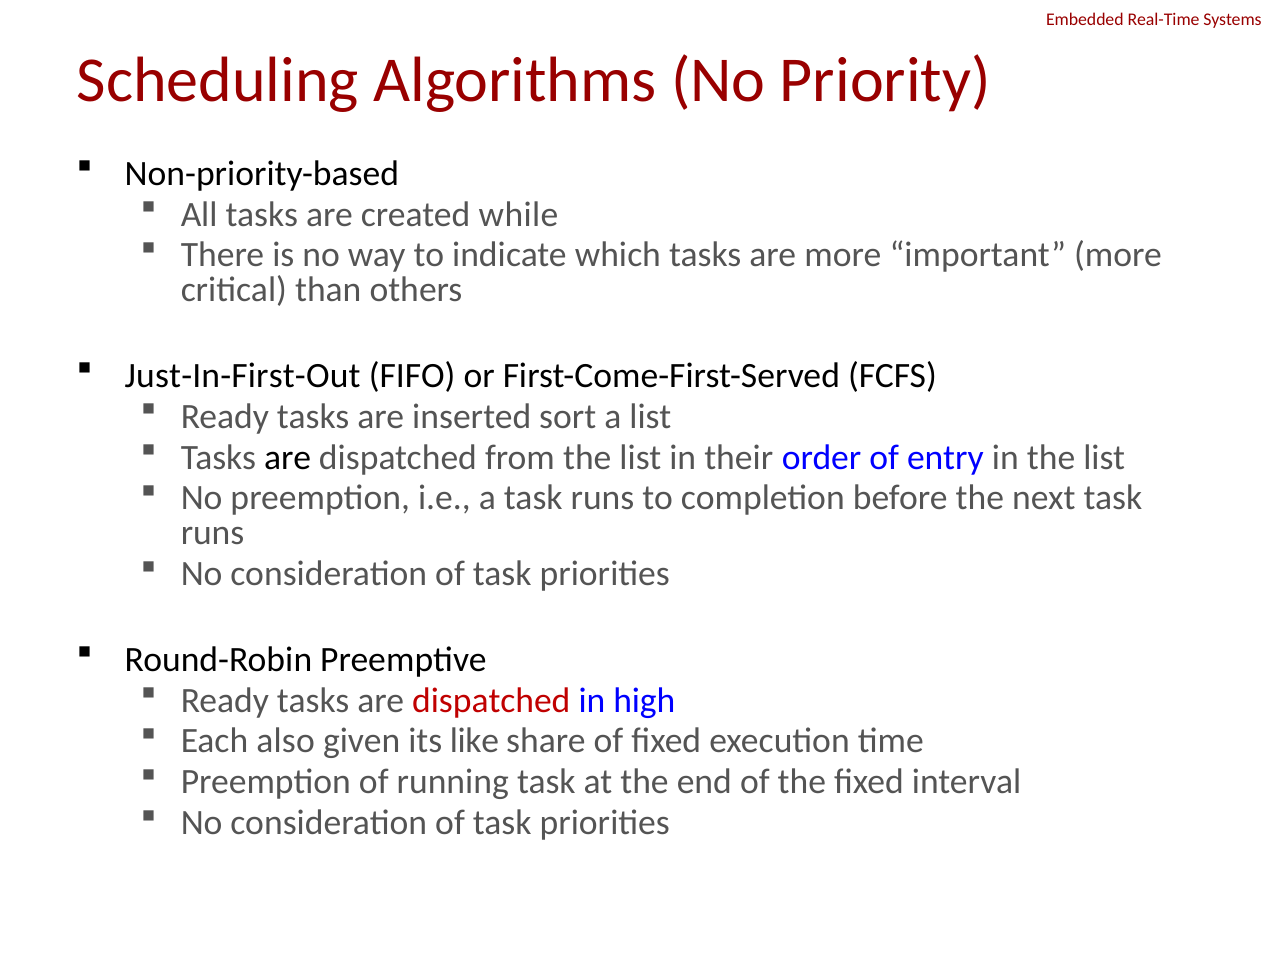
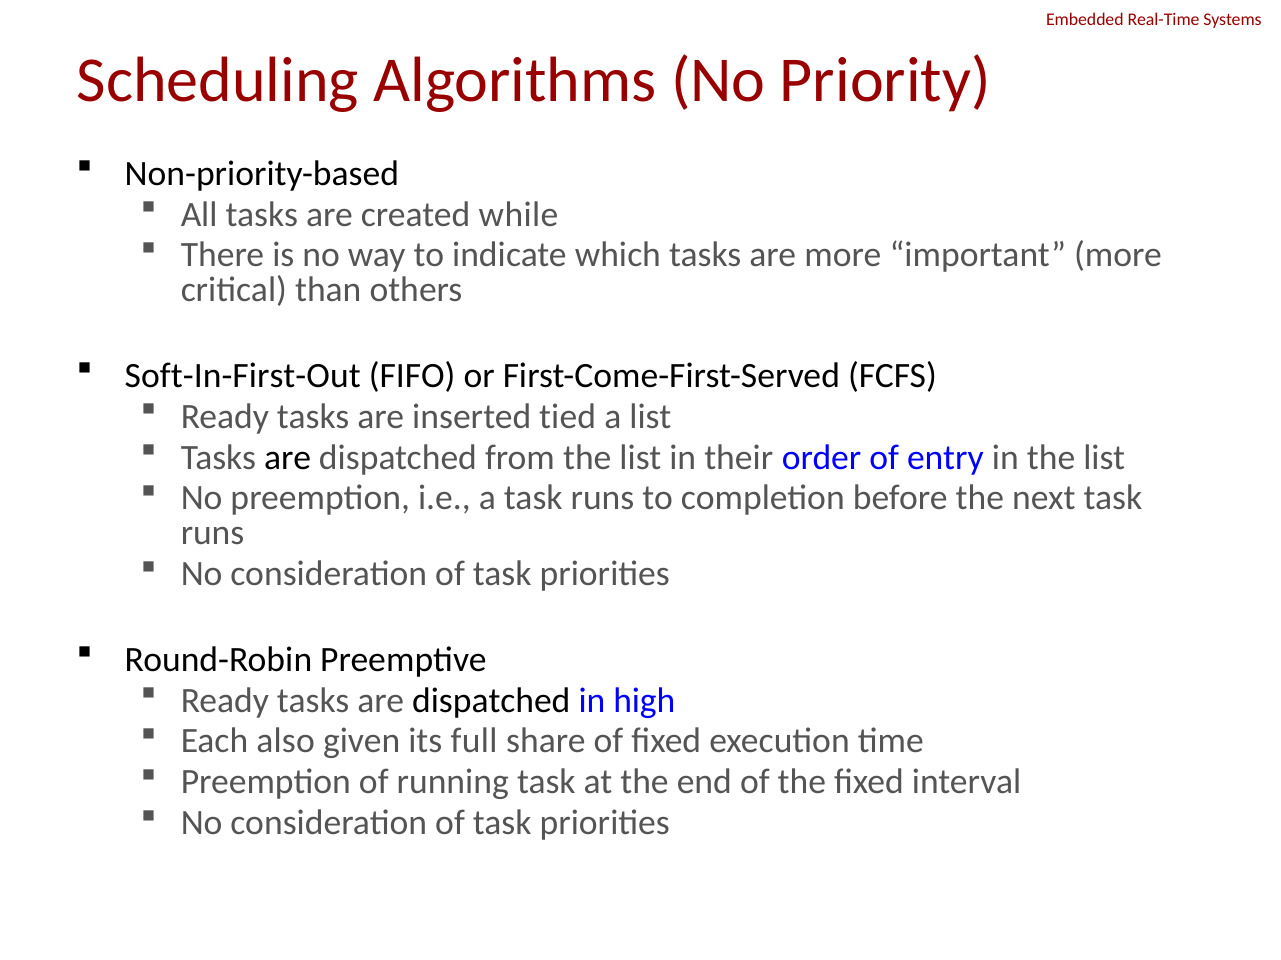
Just-In-First-Out: Just-In-First-Out -> Soft-In-First-Out (243, 376)
sort: sort -> tied (568, 417)
dispatched colour: red -> black (491, 701)
like: like -> full (474, 742)
